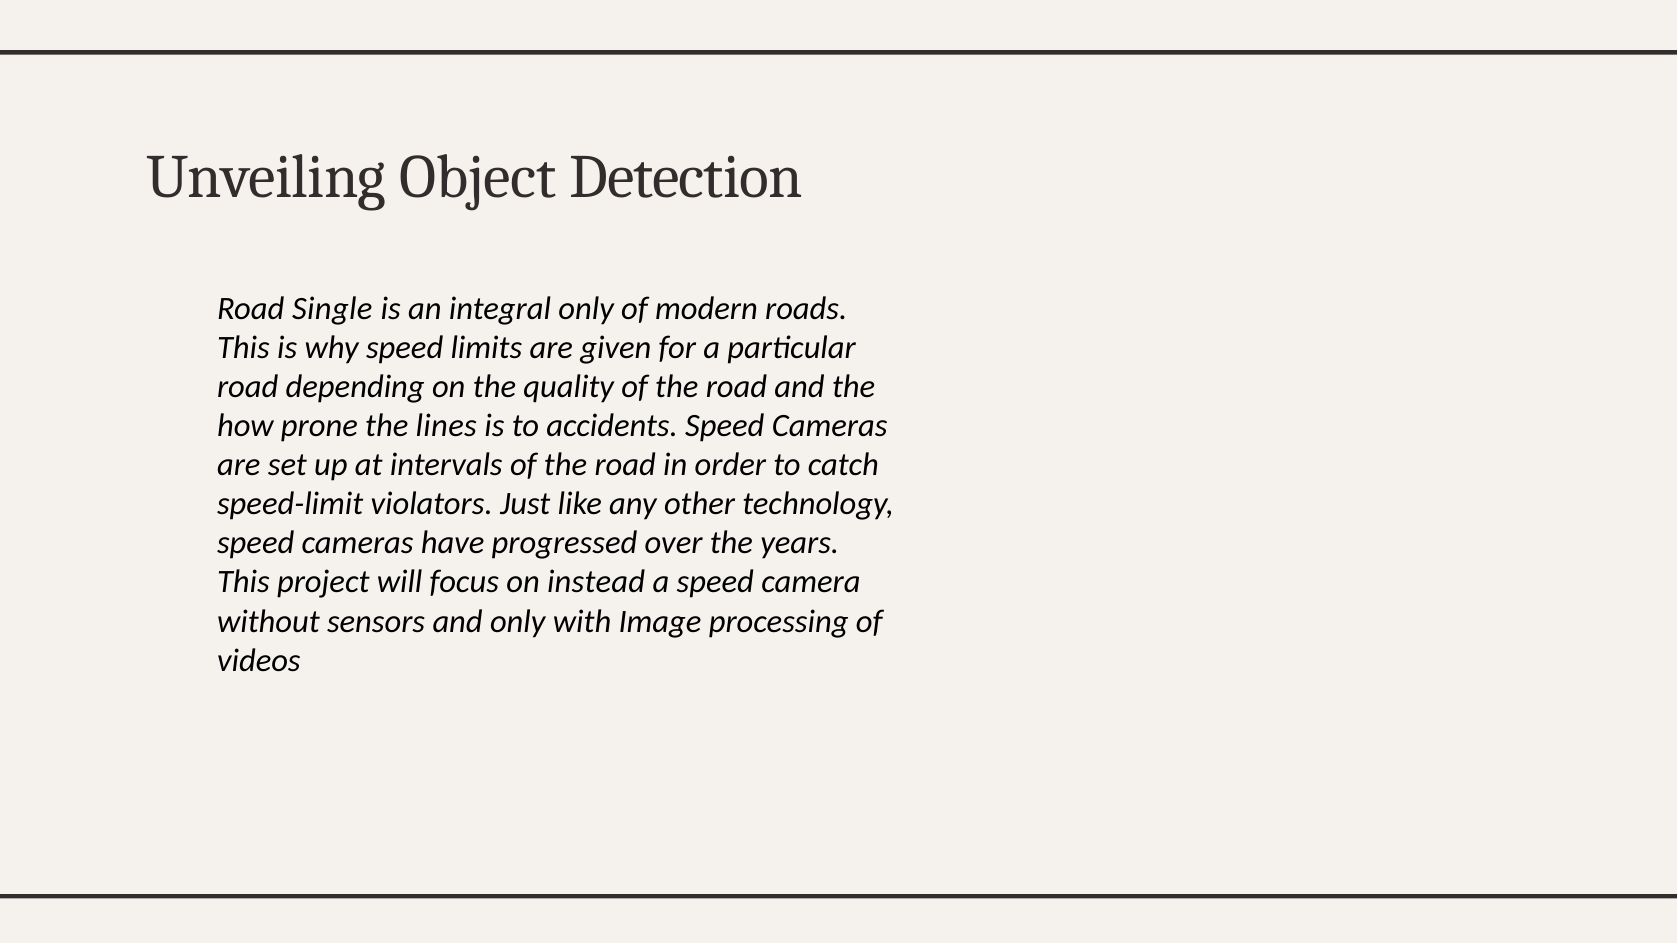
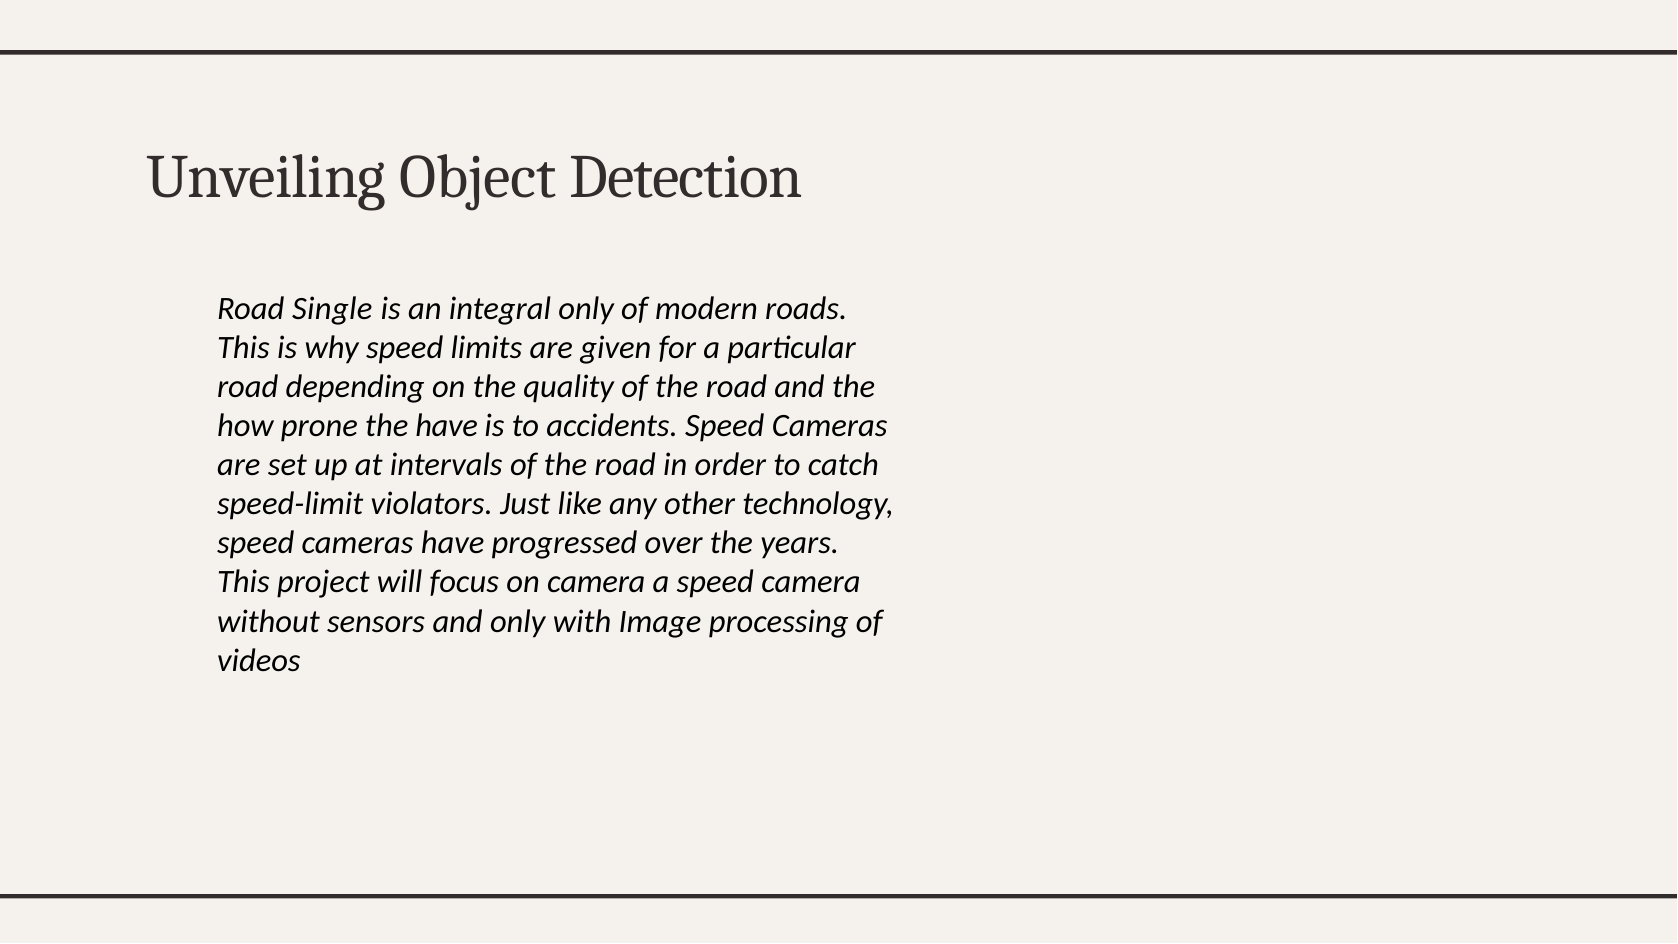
the lines: lines -> have (447, 426)
on instead: instead -> camera (596, 582)
